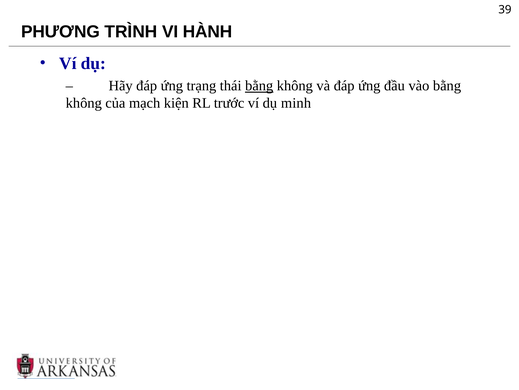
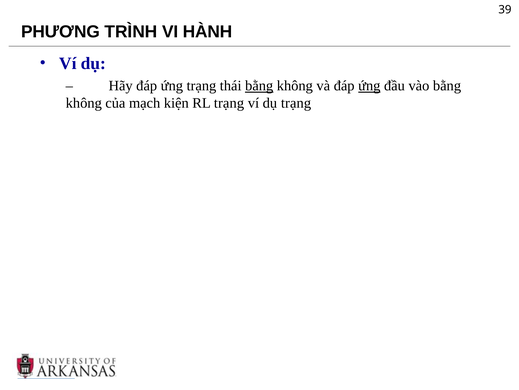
ứng underline: none -> present (369, 86)
RL trước: trước -> trạng (229, 103)
dụ minh: minh -> trạng (296, 103)
